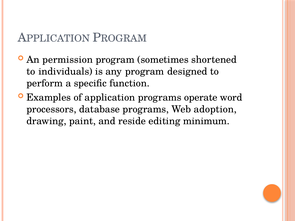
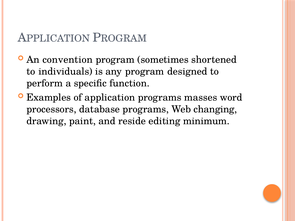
permission: permission -> convention (68, 60)
operate: operate -> masses (201, 98)
adoption: adoption -> changing (215, 109)
